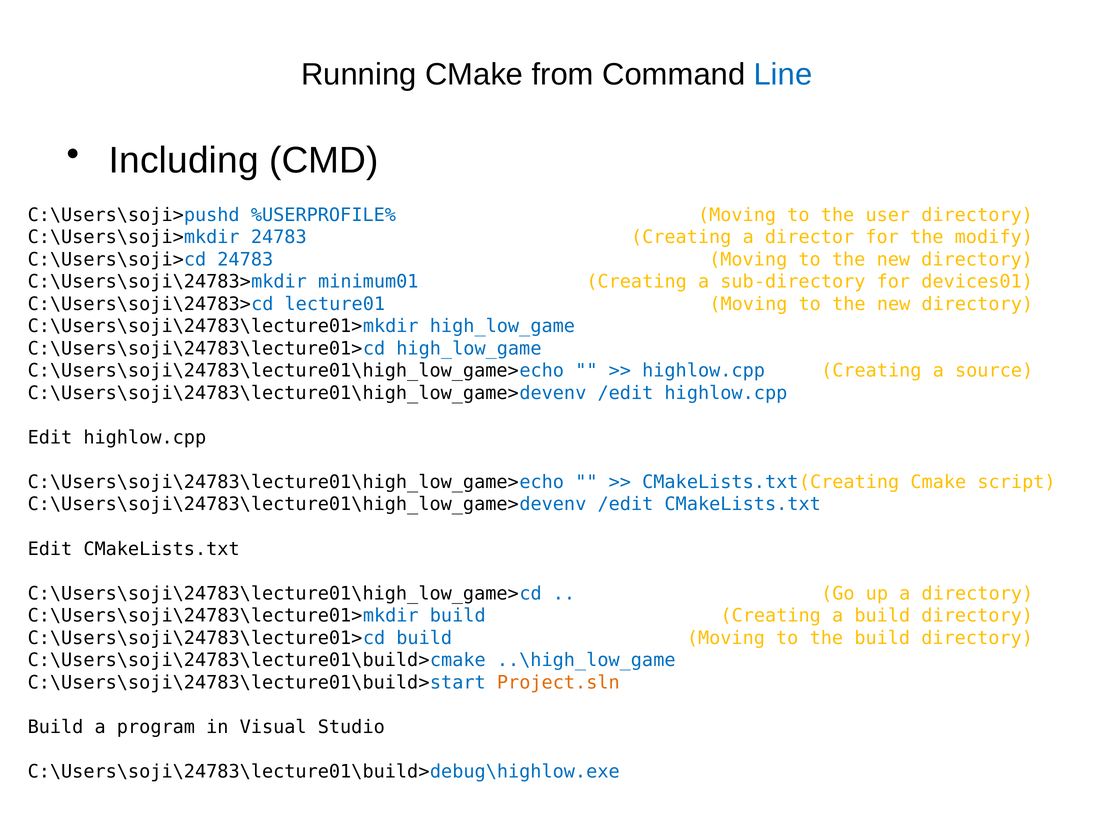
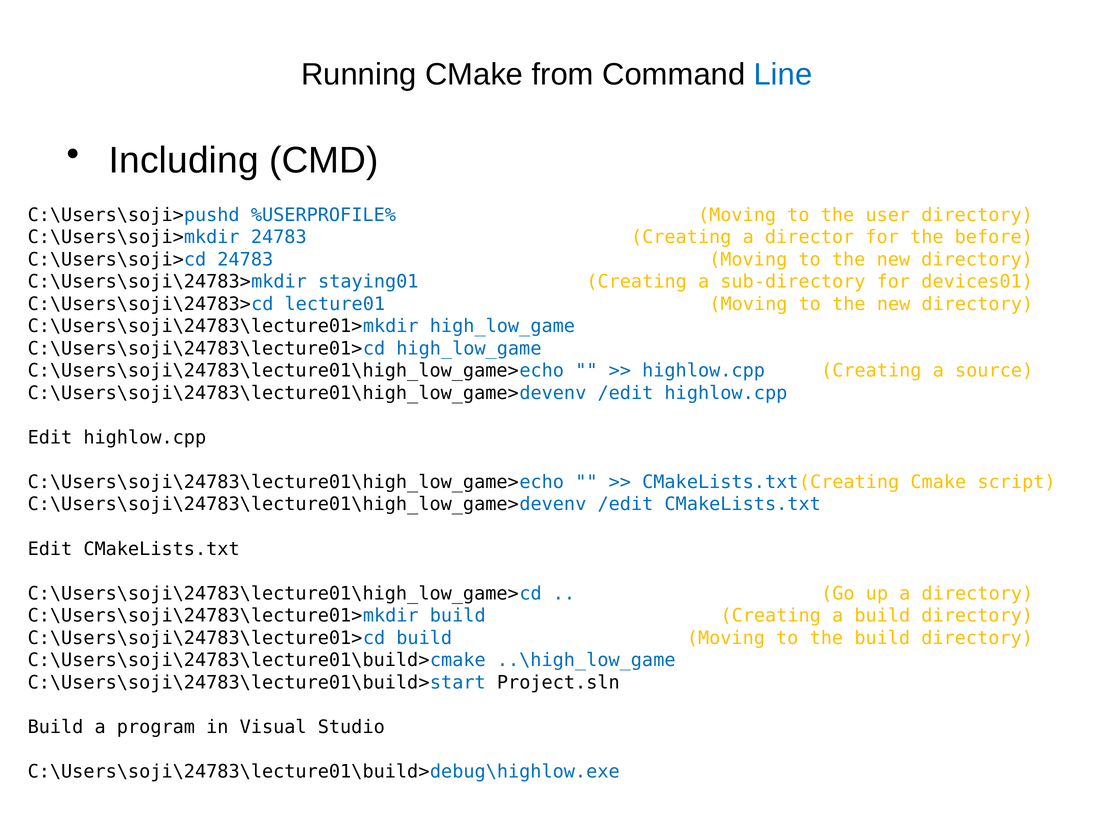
modify: modify -> before (994, 237)
minimum01: minimum01 -> staying01 (368, 282)
Project.sln colour: orange -> black (558, 683)
